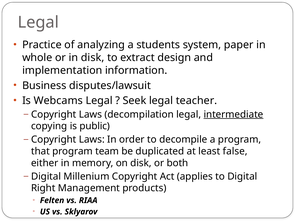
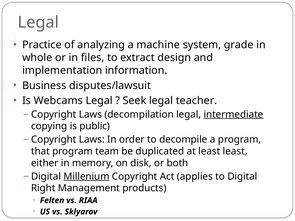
students: students -> machine (158, 45)
paper: paper -> grade (239, 45)
in disk: disk -> files (93, 58)
least false: false -> least (235, 151)
Millenium underline: none -> present (86, 177)
